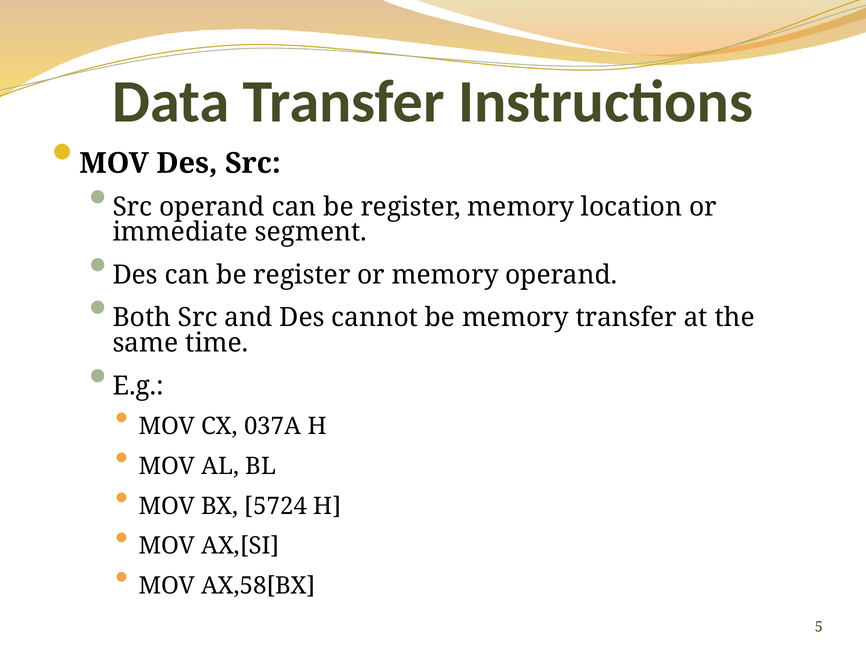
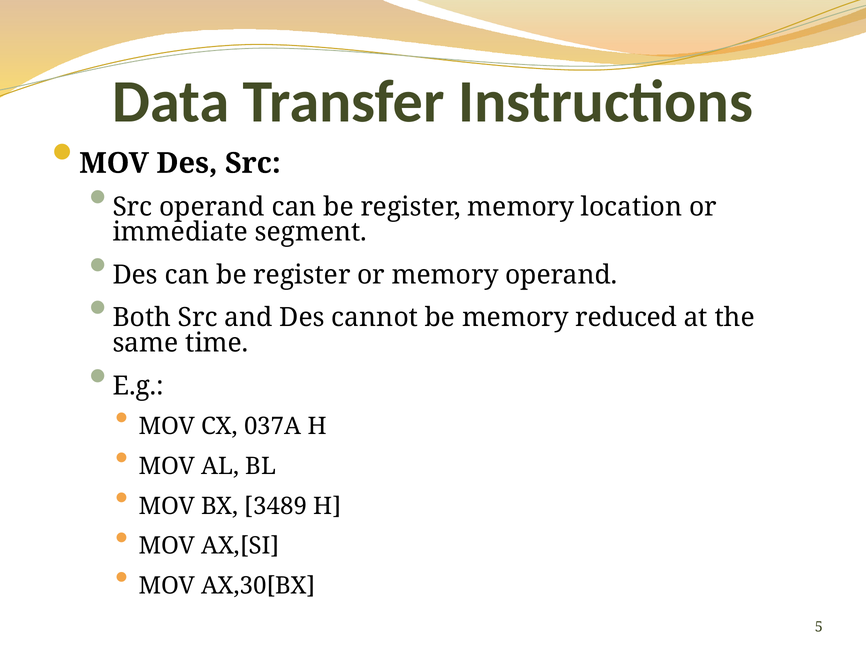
memory transfer: transfer -> reduced (626, 317)
5724: 5724 -> 3489 (276, 506)
AX,58[BX: AX,58[BX -> AX,30[BX (258, 585)
